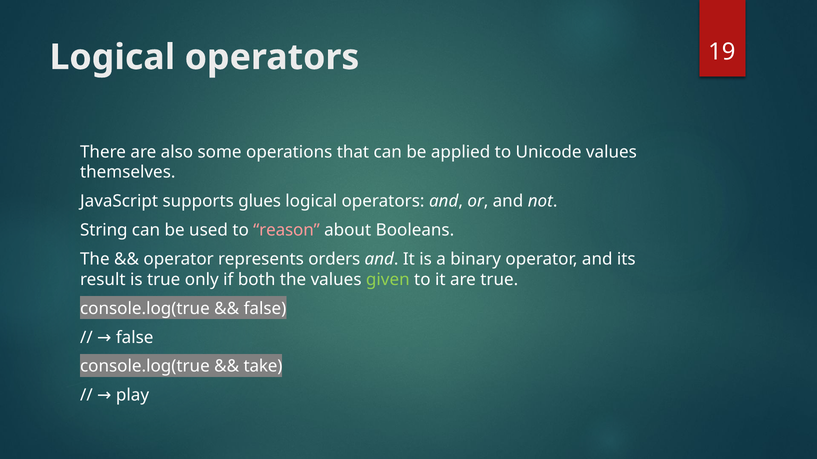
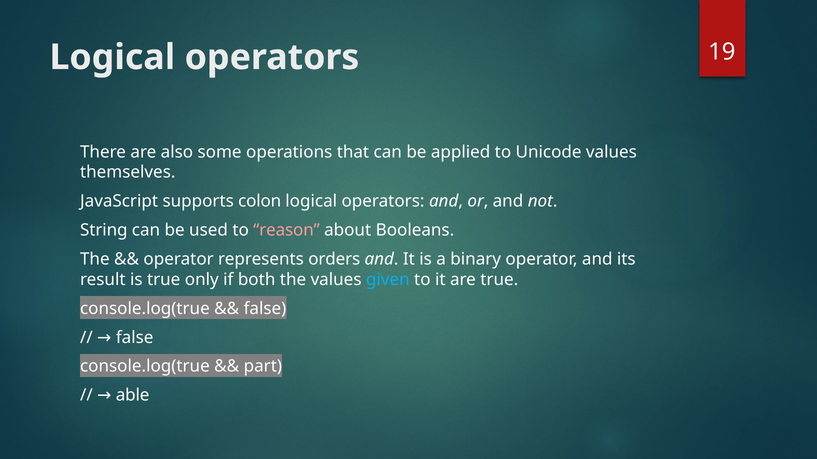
glues: glues -> colon (260, 202)
given colour: light green -> light blue (388, 280)
take: take -> part (263, 367)
play: play -> able (133, 396)
